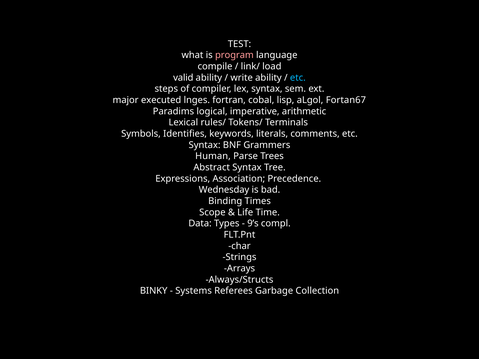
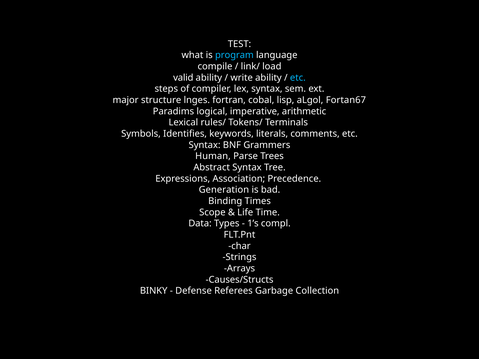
program colour: pink -> light blue (234, 55)
executed: executed -> structure (161, 100)
Wednesday: Wednesday -> Generation (224, 190)
9’s: 9’s -> 1’s (253, 224)
Always/Structs: Always/Structs -> Causes/Structs (240, 280)
Systems: Systems -> Defense (194, 291)
